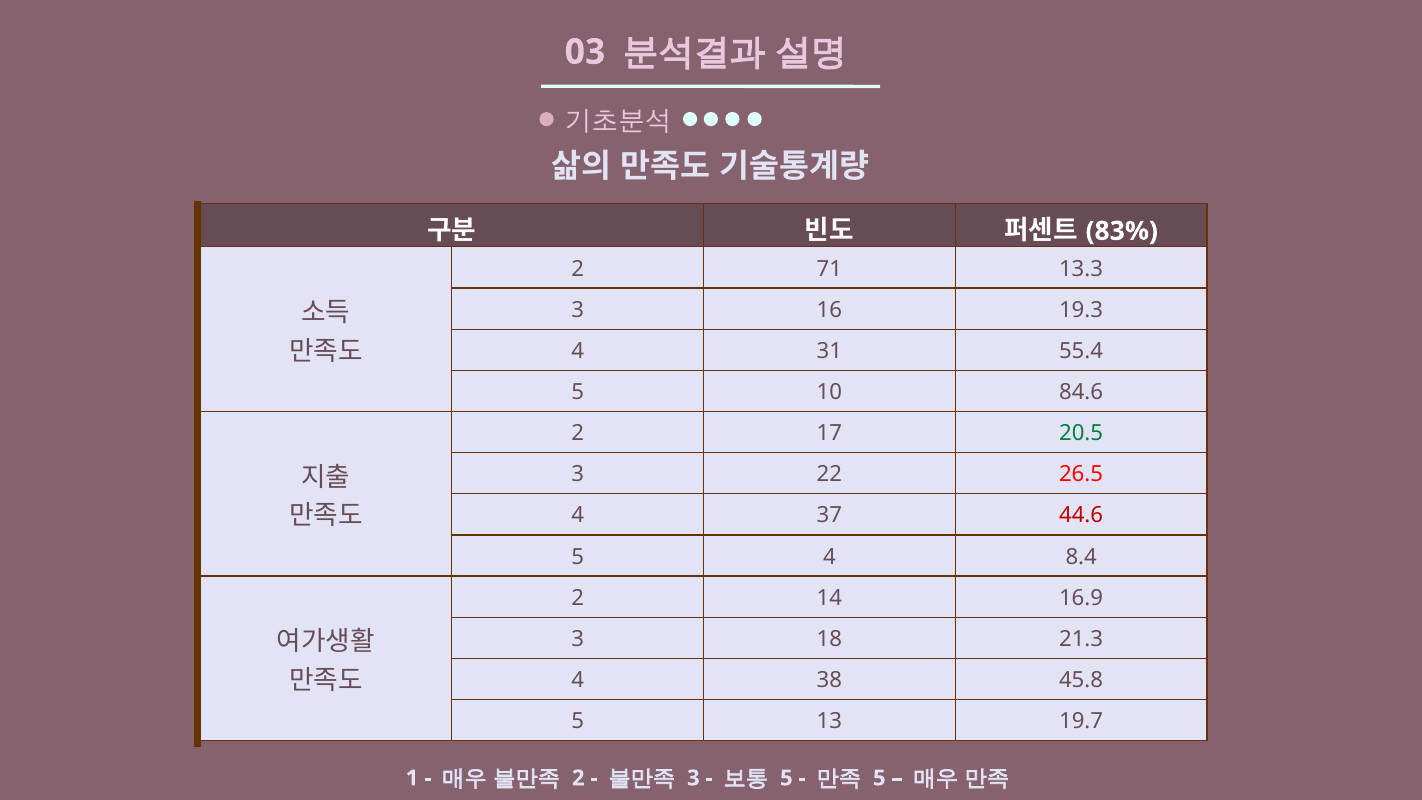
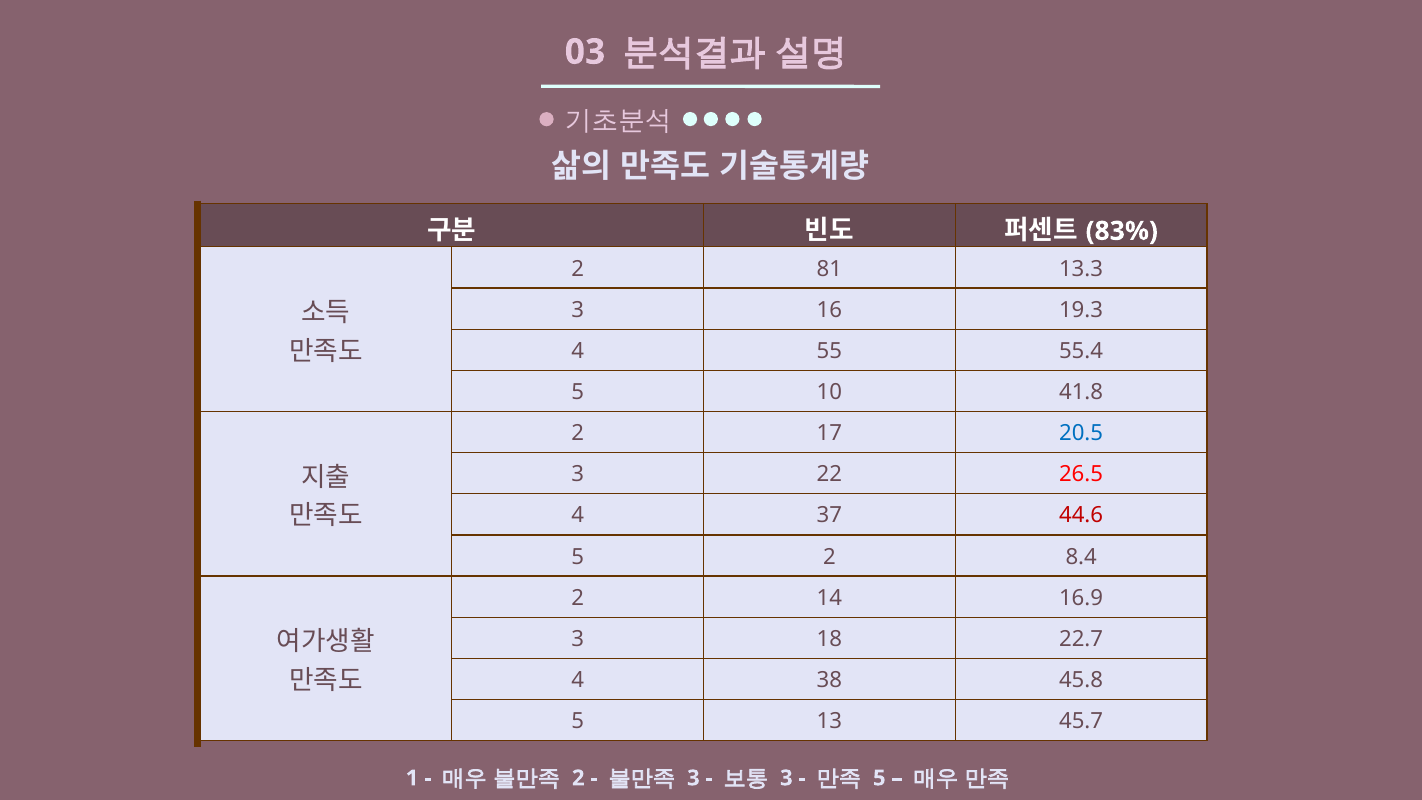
71: 71 -> 81 (829, 269)
31: 31 -> 55 (829, 351)
84.6: 84.6 -> 41.8 (1081, 392)
20.5 colour: green -> blue (1081, 433)
5 4: 4 -> 2 (829, 557)
21.3: 21.3 -> 22.7 (1081, 639)
19.7: 19.7 -> 45.7 (1081, 721)
5: 5 -> 3 (786, 778)
